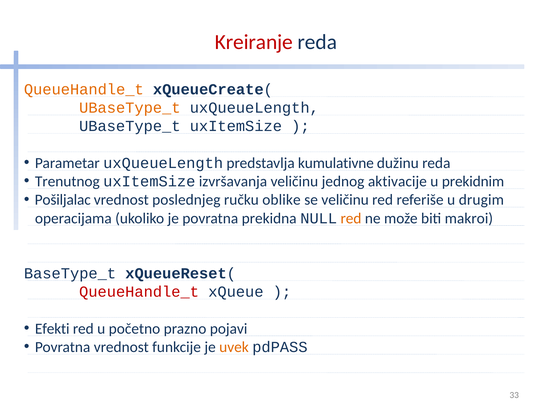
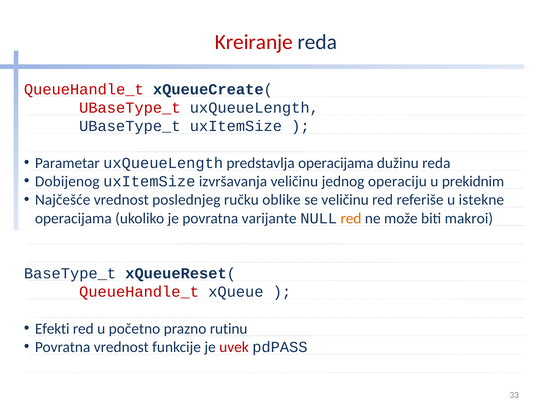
QueueHandle_t colour: orange -> red (84, 89)
UBaseType_t colour: orange -> red (130, 108)
predstavlja kumulativne: kumulativne -> operacijama (336, 163)
Trenutnog: Trenutnog -> Dobijenog (67, 181)
aktivacije: aktivacije -> operaciju (397, 181)
Pošiljalac: Pošiljalac -> Najčešće (63, 200)
drugim: drugim -> istekne (481, 200)
prekidna: prekidna -> varijante (269, 218)
pojavi: pojavi -> rutinu (229, 329)
uvek colour: orange -> red (234, 347)
